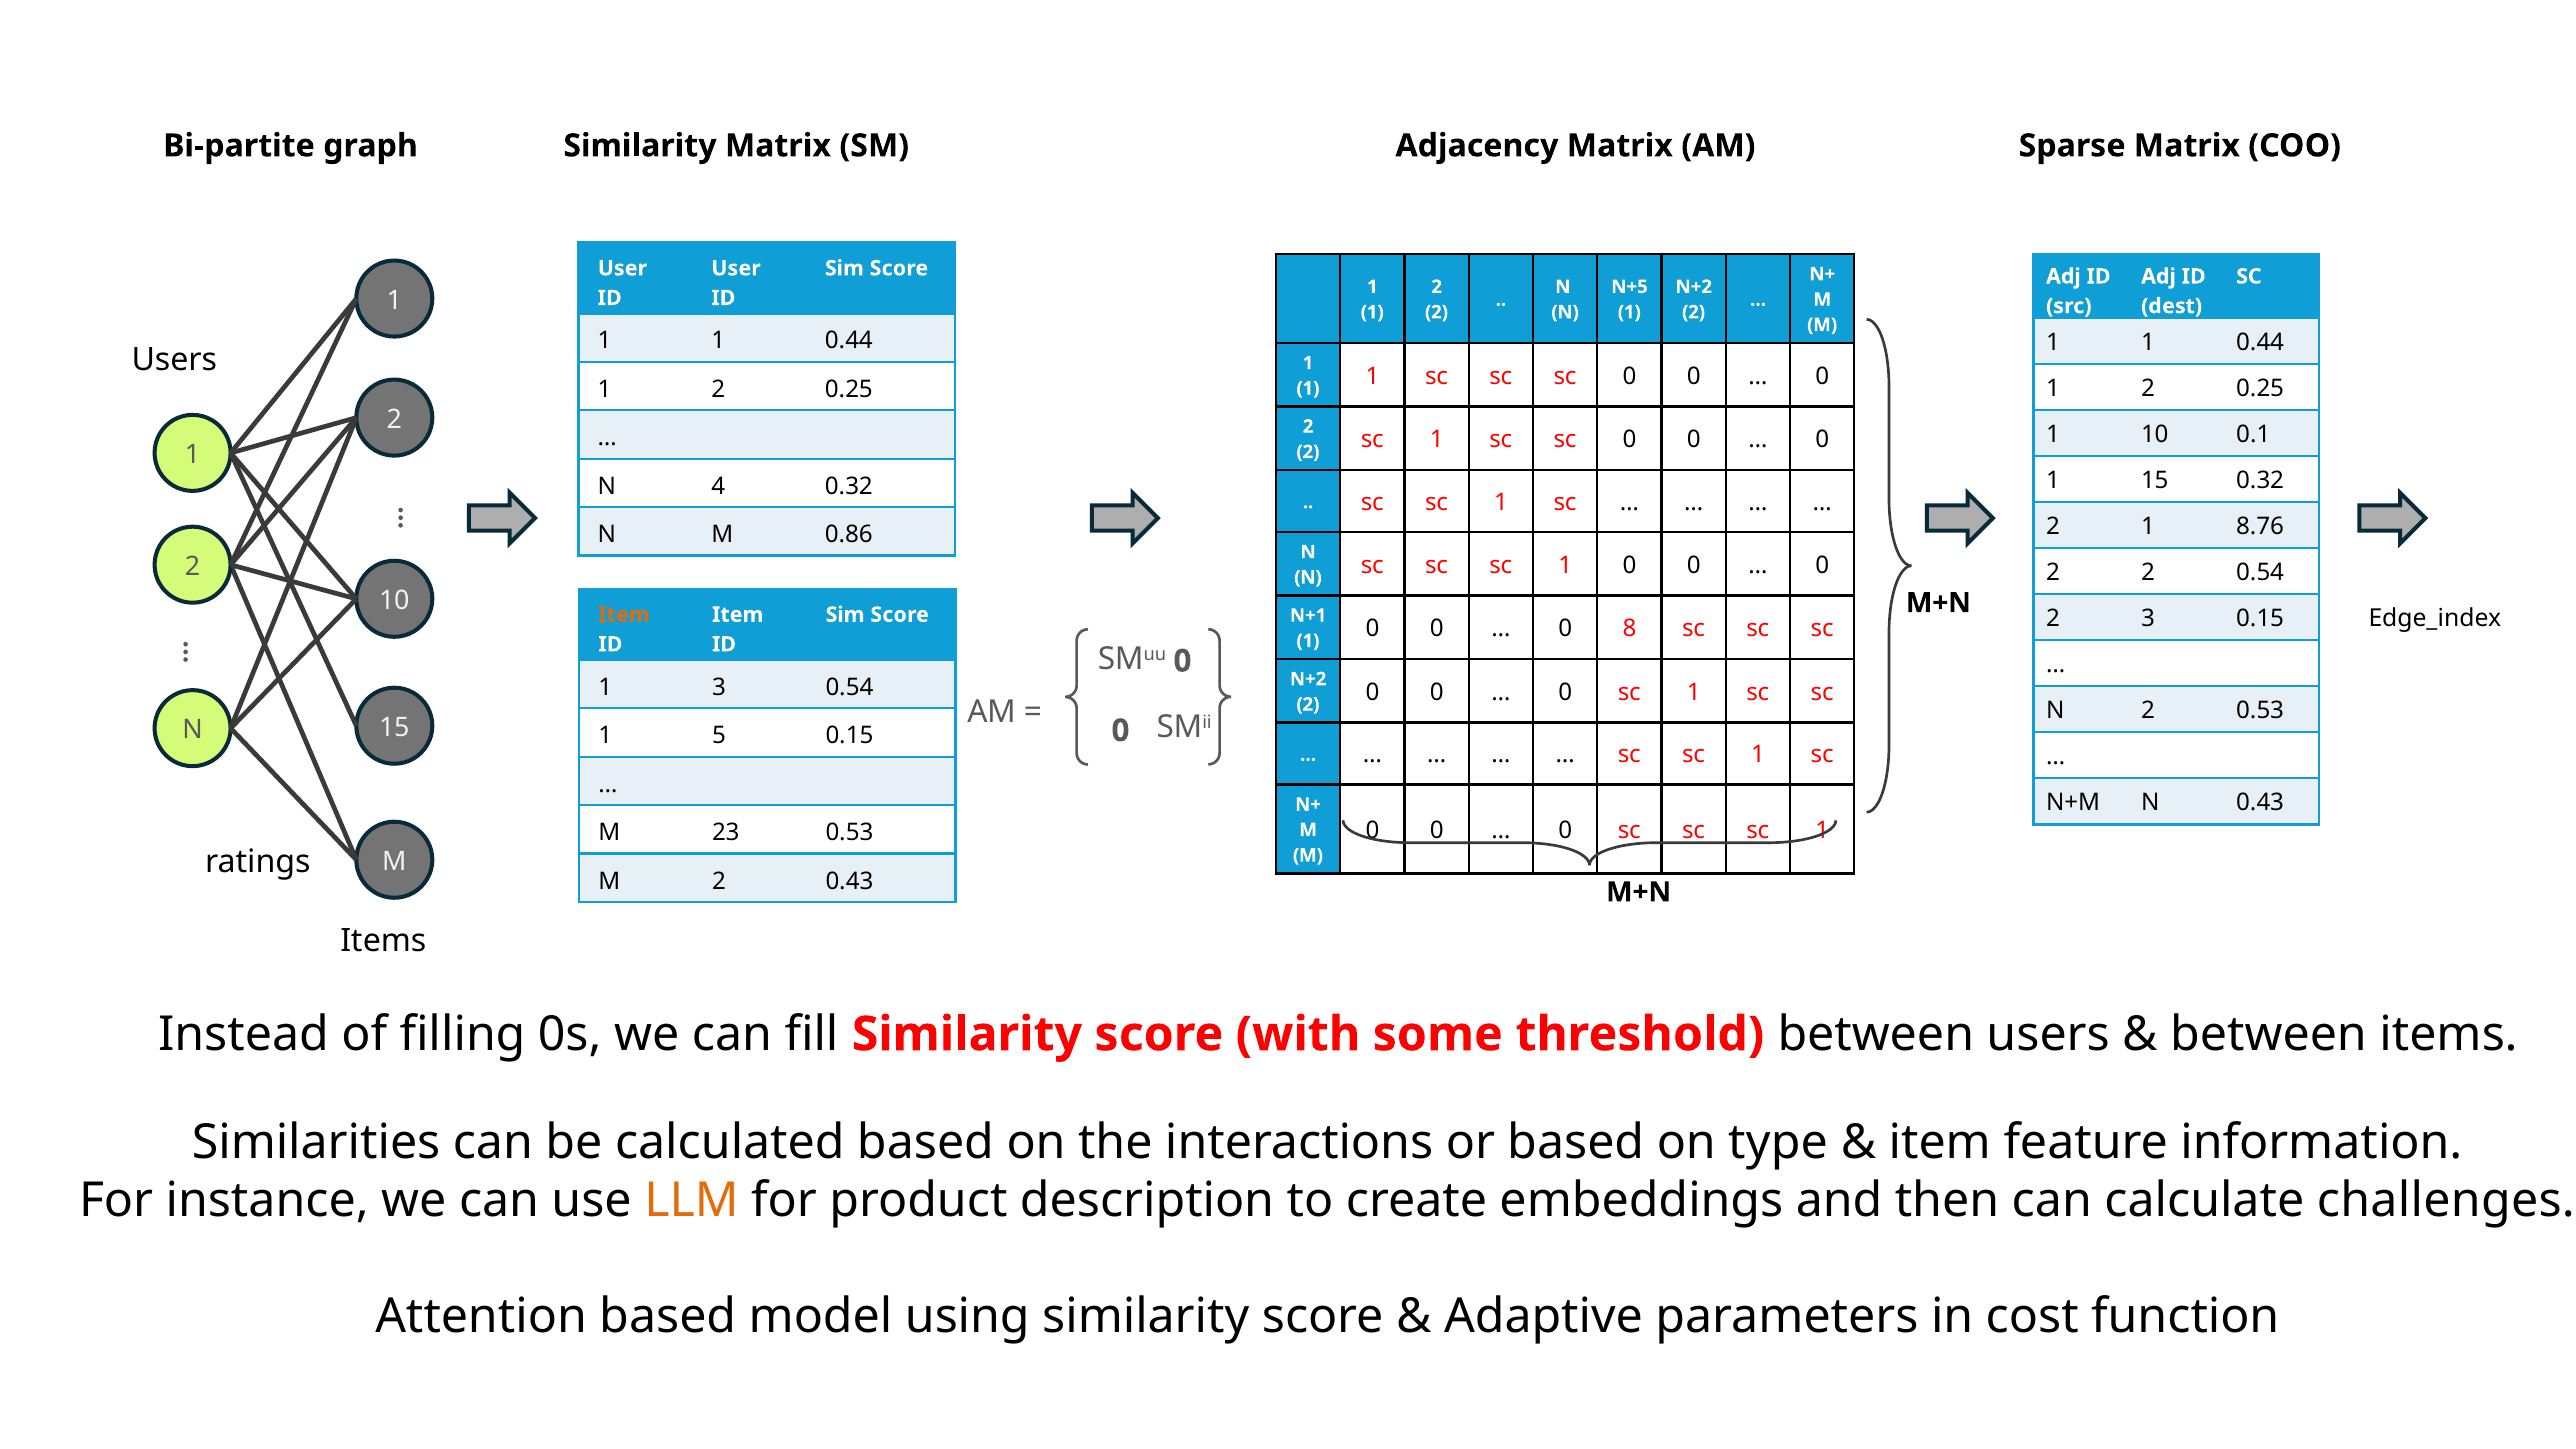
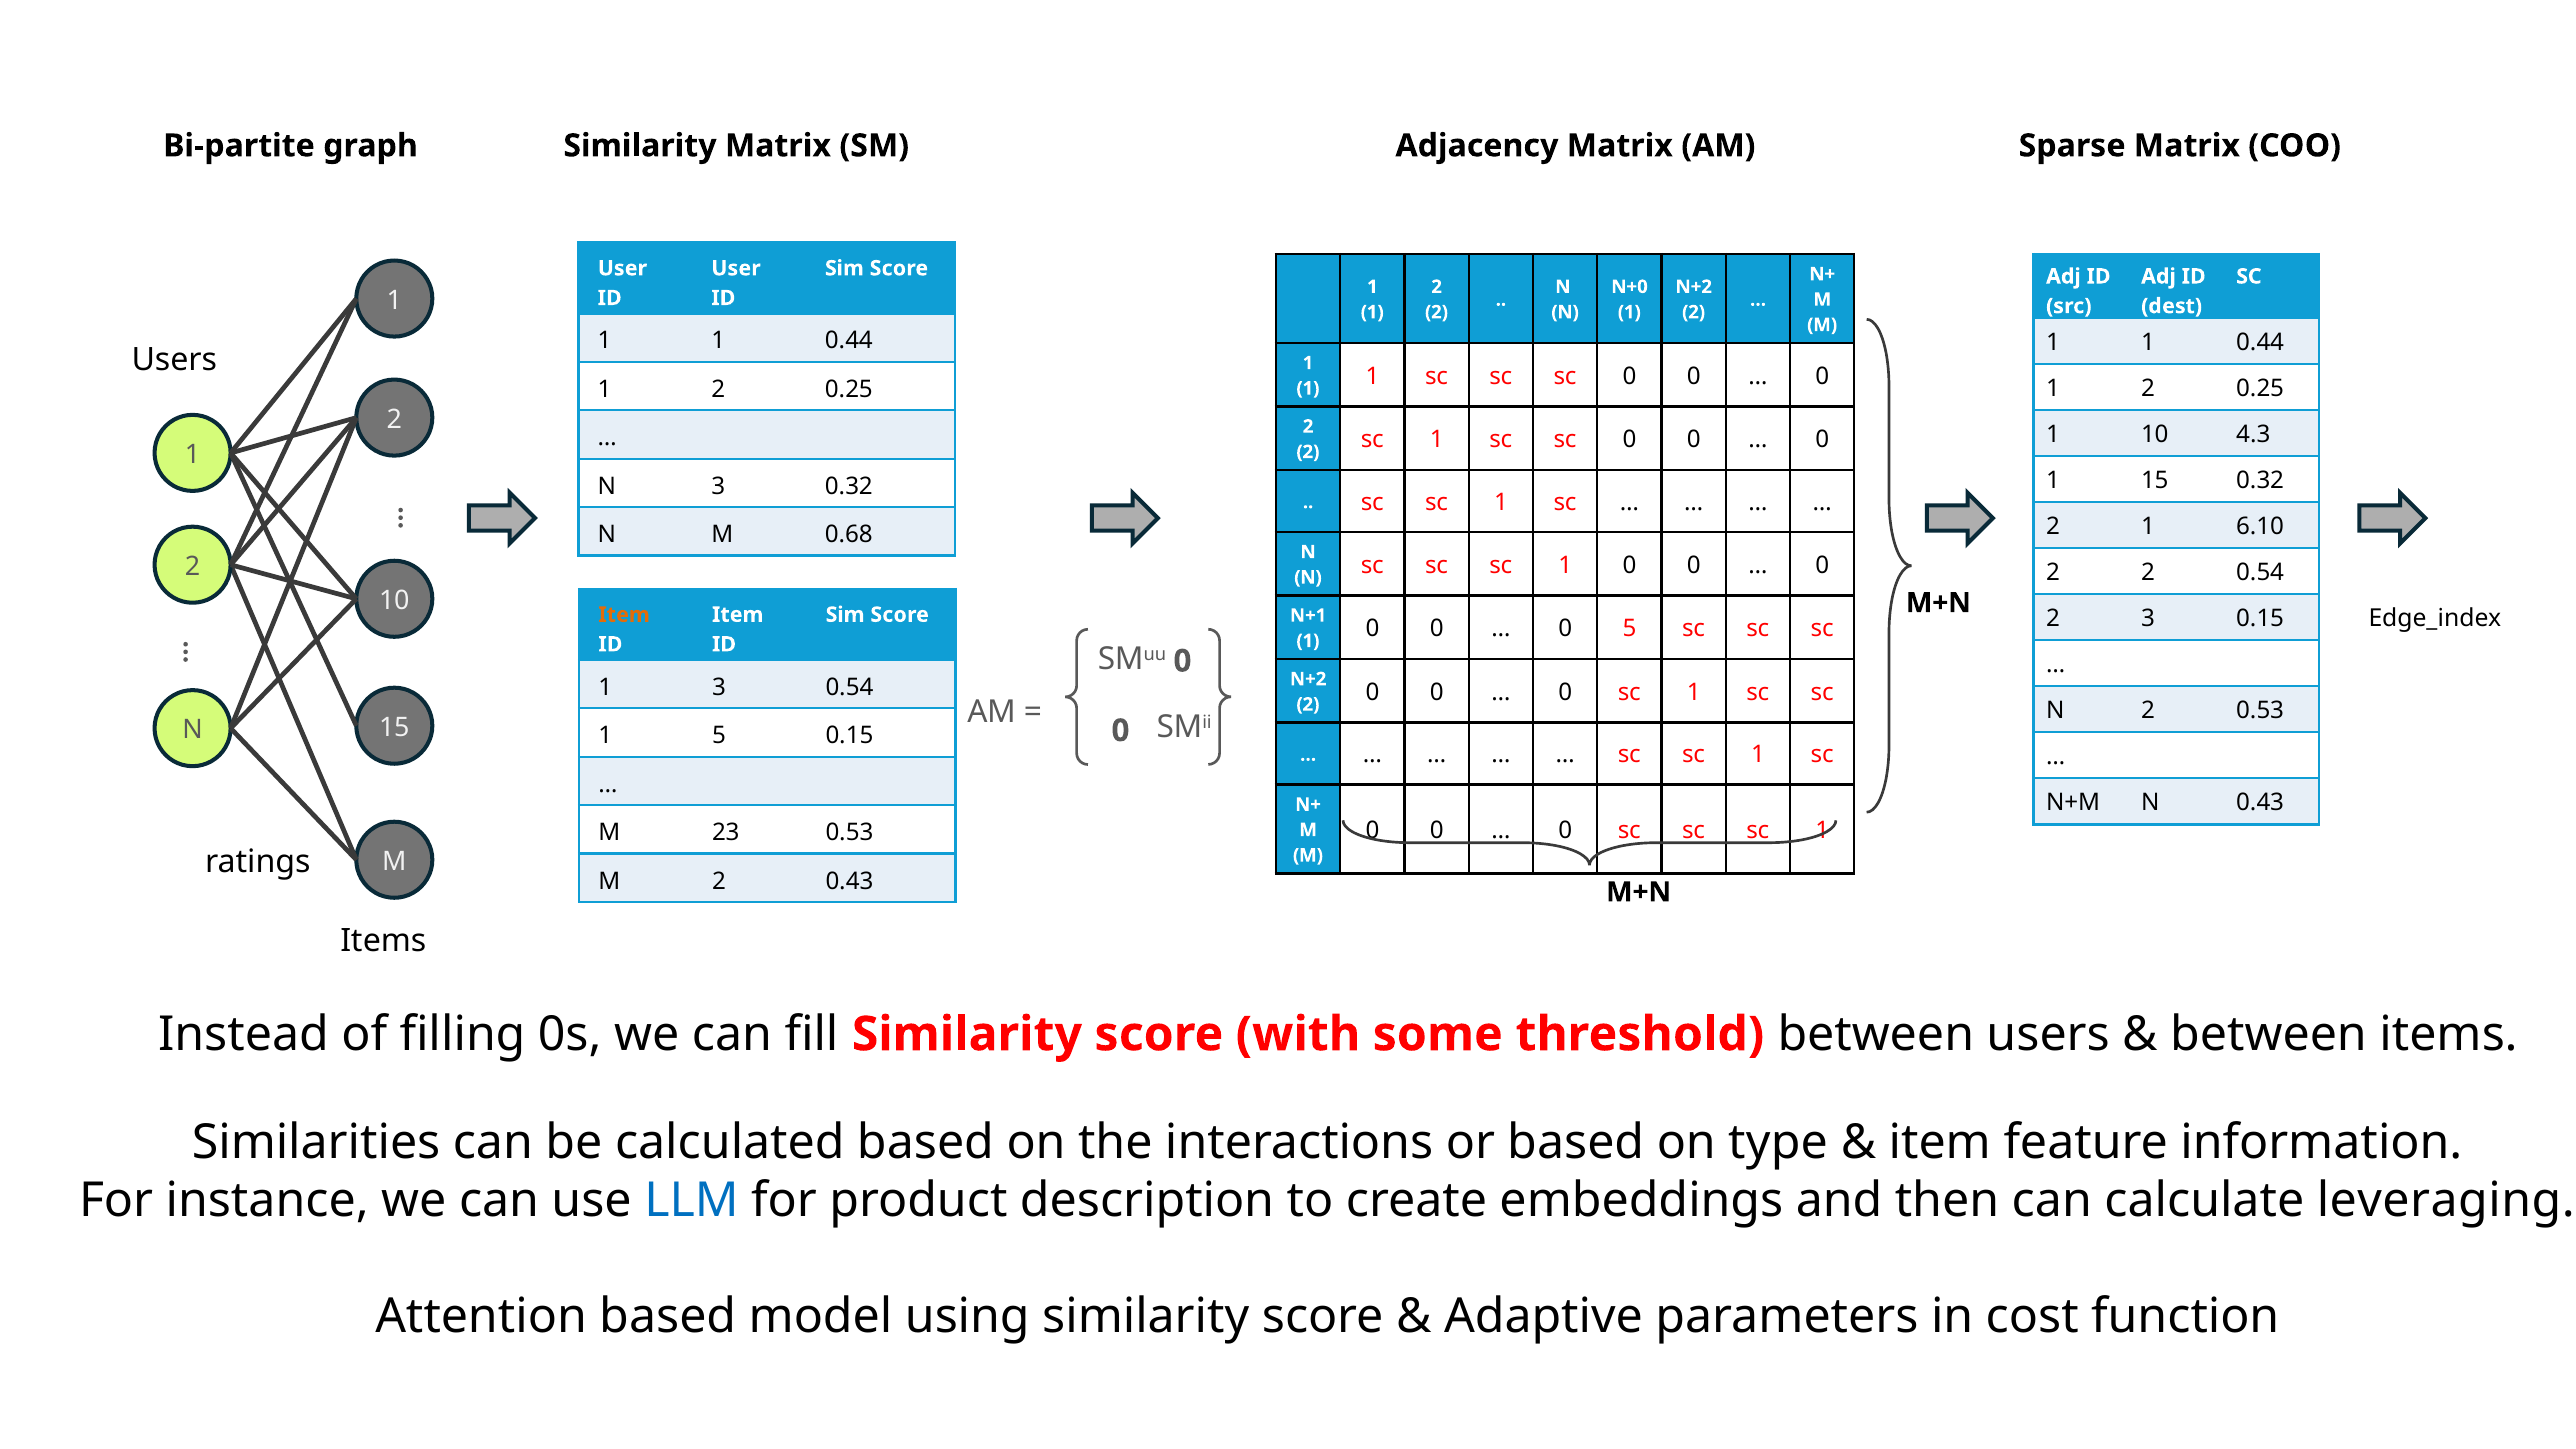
N+5: N+5 -> N+0 (1630, 287)
0.1: 0.1 -> 4.3 (2253, 434)
N 4: 4 -> 3 (718, 486)
8.76: 8.76 -> 6.10 (2260, 526)
0.86: 0.86 -> 0.68 (849, 535)
0 8: 8 -> 5 (1630, 629)
LLM colour: orange -> blue (691, 1201)
challenges: challenges -> leveraging (2446, 1201)
